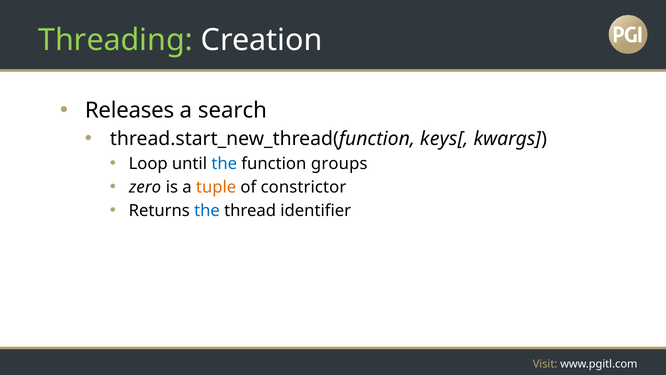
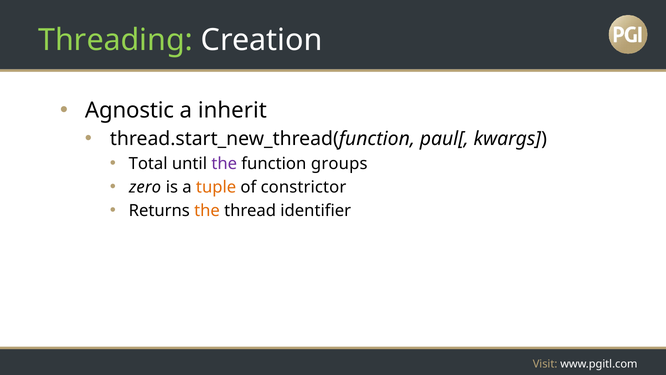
Releases: Releases -> Agnostic (129, 110)
search: search -> inherit (232, 110)
keys[: keys[ -> paul[ (444, 139)
Loop: Loop -> Total (148, 164)
the colour: blue -> purple (224, 164)
the colour: blue -> orange (207, 210)
